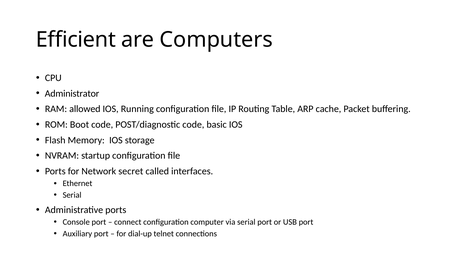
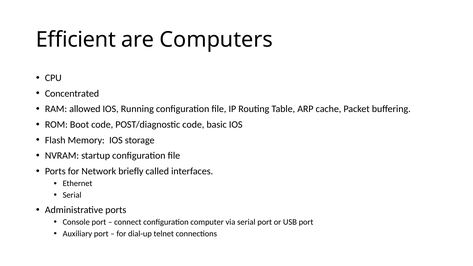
Administrator: Administrator -> Concentrated (72, 93)
secret: secret -> briefly (131, 171)
